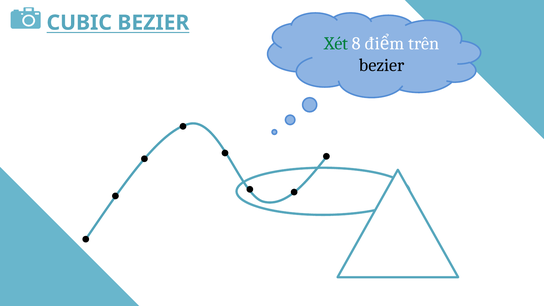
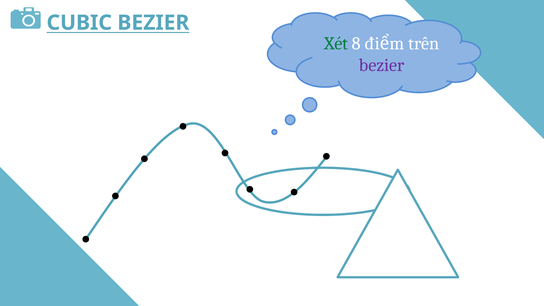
bezier colour: black -> purple (382, 65)
